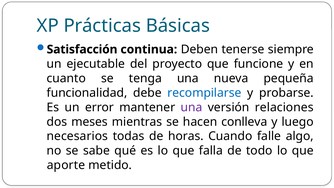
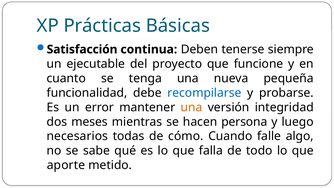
una colour: purple -> orange (192, 107)
relaciones: relaciones -> integridad (284, 107)
conlleva: conlleva -> persona (244, 122)
horas: horas -> cómo (186, 136)
